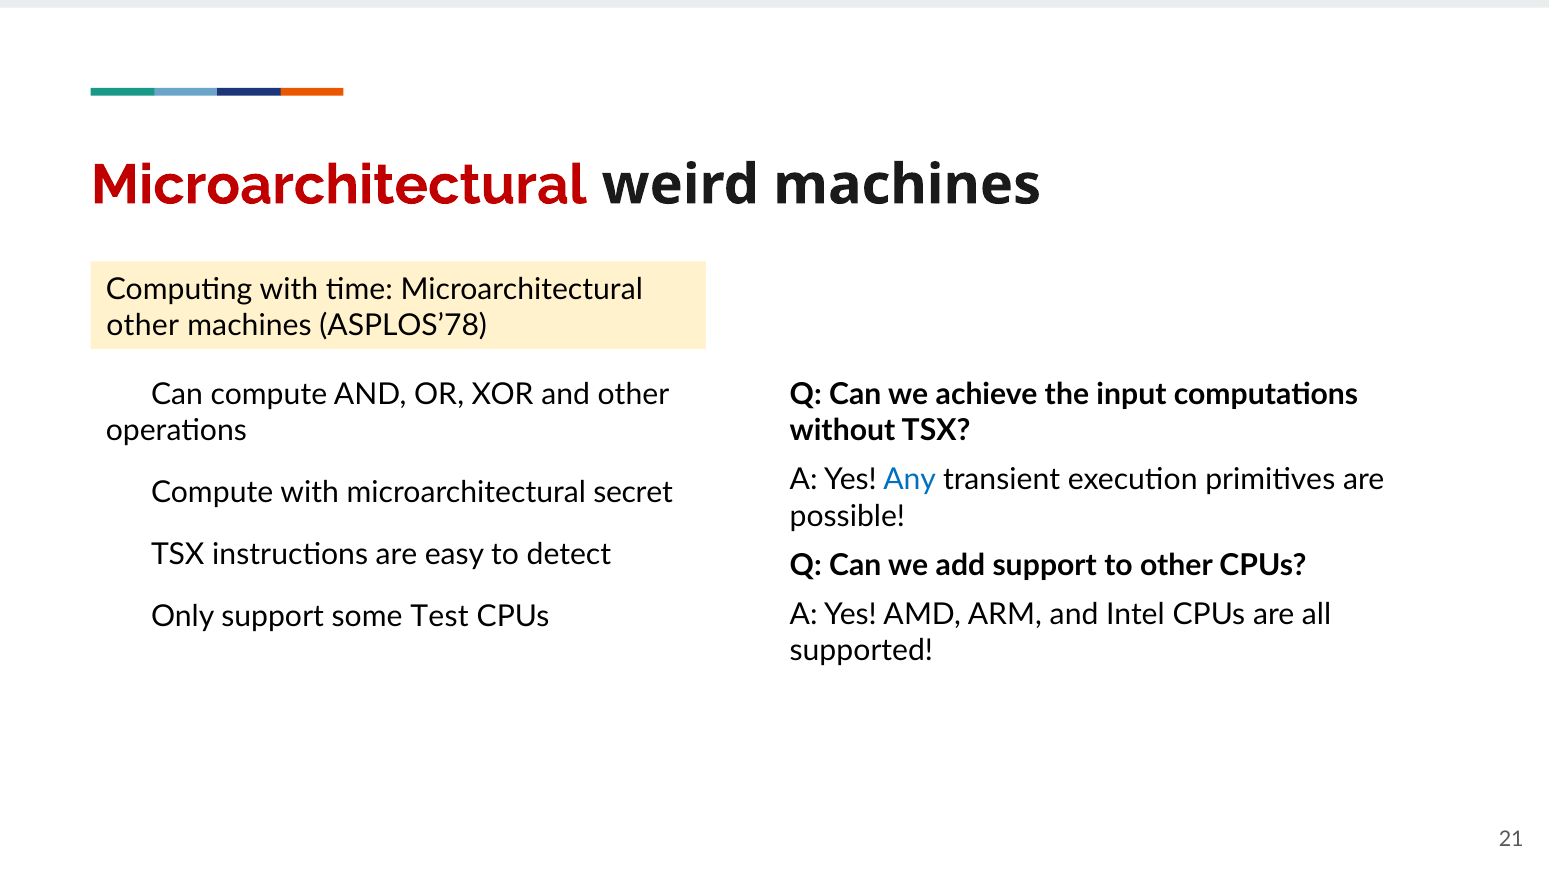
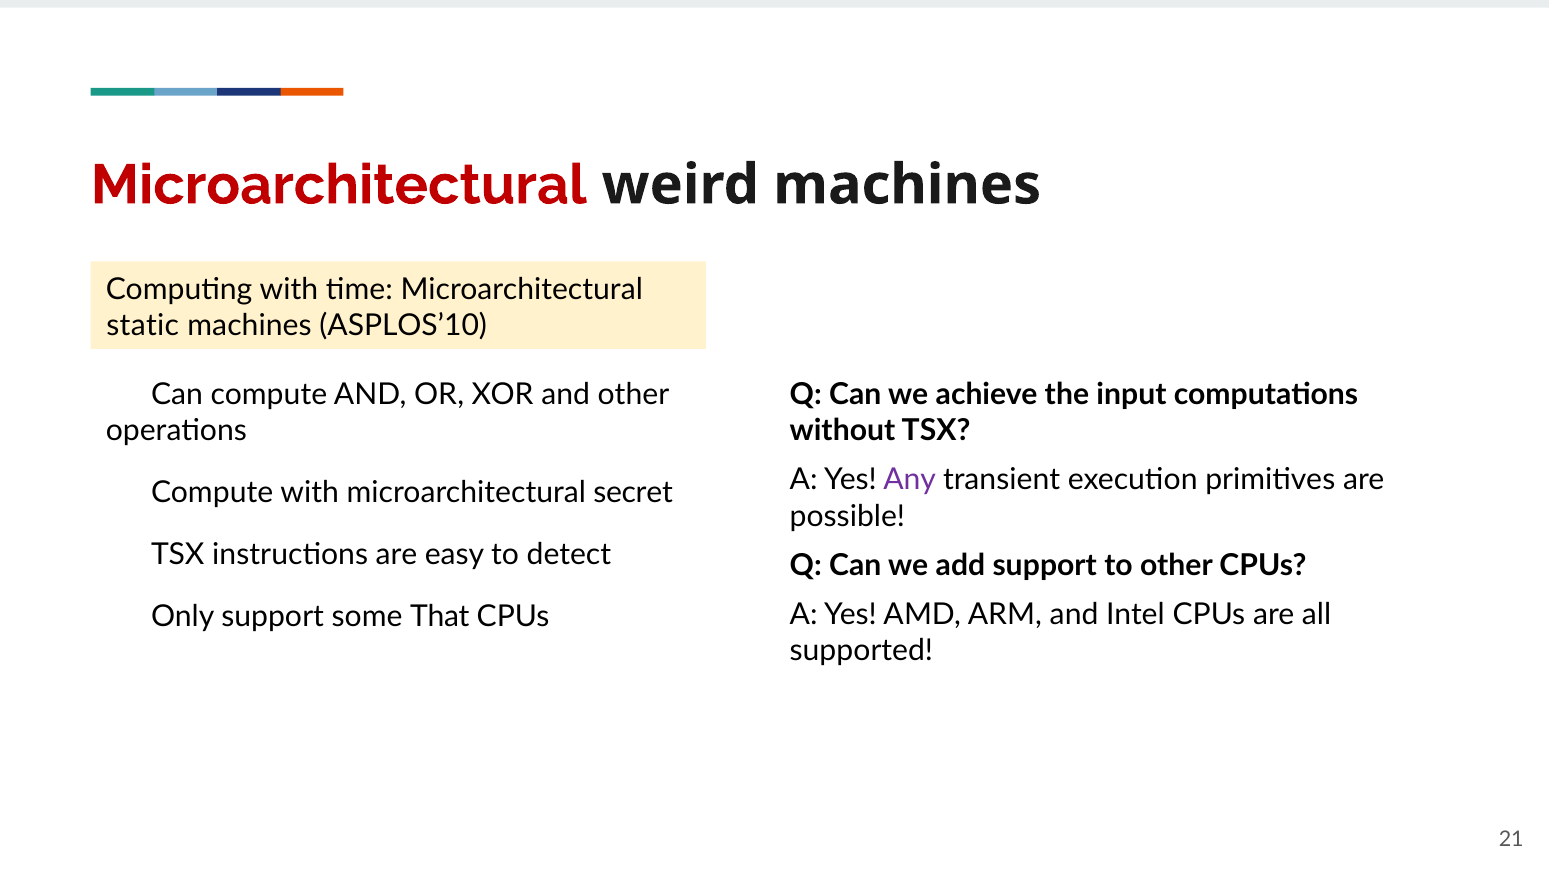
other: other -> static (143, 325)
ASPLOS’78: ASPLOS’78 -> ASPLOS’10 (403, 325)
Any colour: blue -> purple (910, 480)
Test: Test -> That (440, 617)
